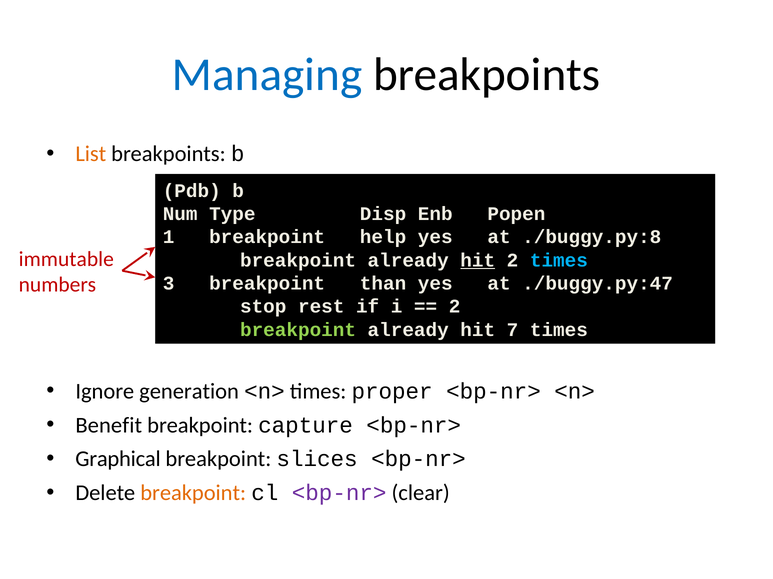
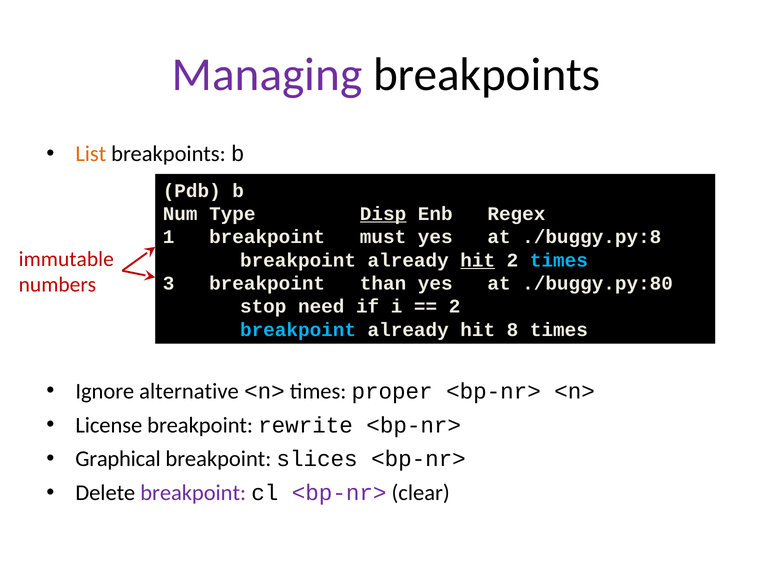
Managing colour: blue -> purple (267, 75)
Disp underline: none -> present (383, 214)
Popen: Popen -> Regex (516, 214)
help: help -> must (383, 237)
./buggy.py:47: ./buggy.py:47 -> ./buggy.py:80 (598, 284)
rest: rest -> need (321, 307)
breakpoint colour: light green -> light blue (298, 330)
7: 7 -> 8 (513, 330)
generation: generation -> alternative (189, 392)
Benefit: Benefit -> License (109, 426)
capture: capture -> rewrite (306, 426)
breakpoint colour: orange -> purple (193, 494)
